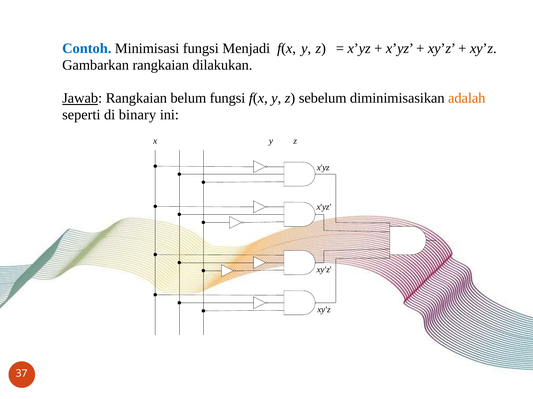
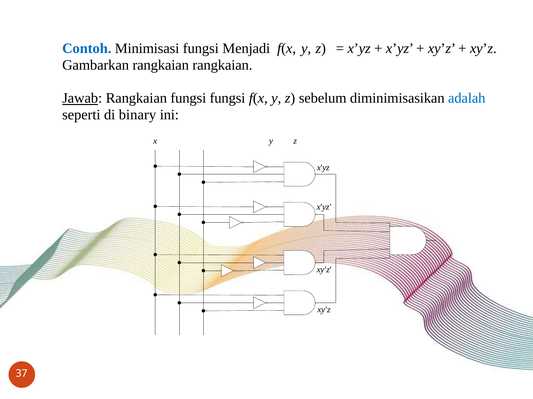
rangkaian dilakukan: dilakukan -> rangkaian (222, 65)
Rangkaian belum: belum -> fungsi (188, 98)
adalah colour: orange -> blue (467, 98)
